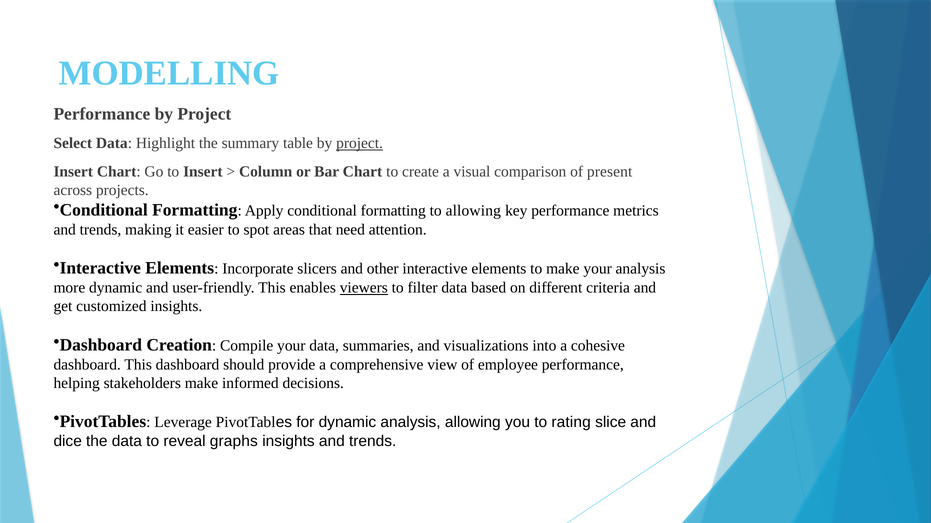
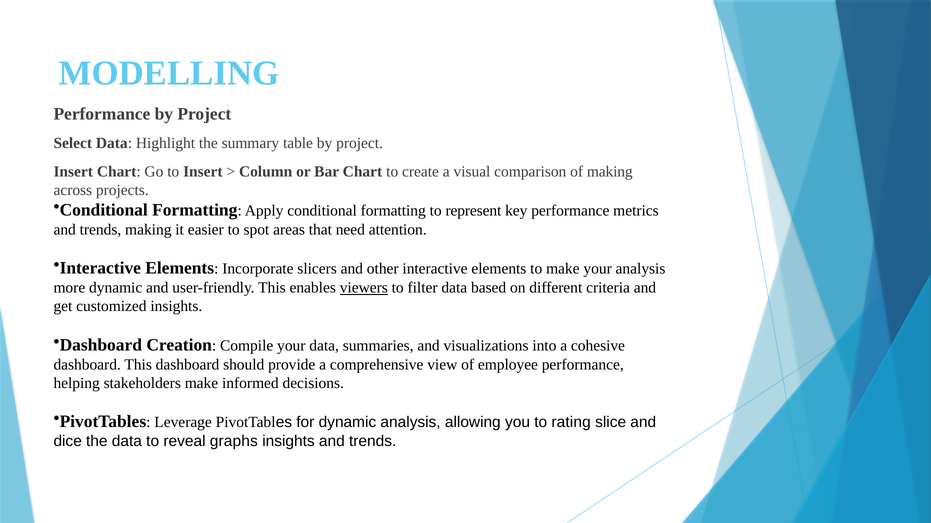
project underline: present -> none (360, 143)
of present: present -> making (610, 172)
to allowing: allowing -> represent (473, 211)
